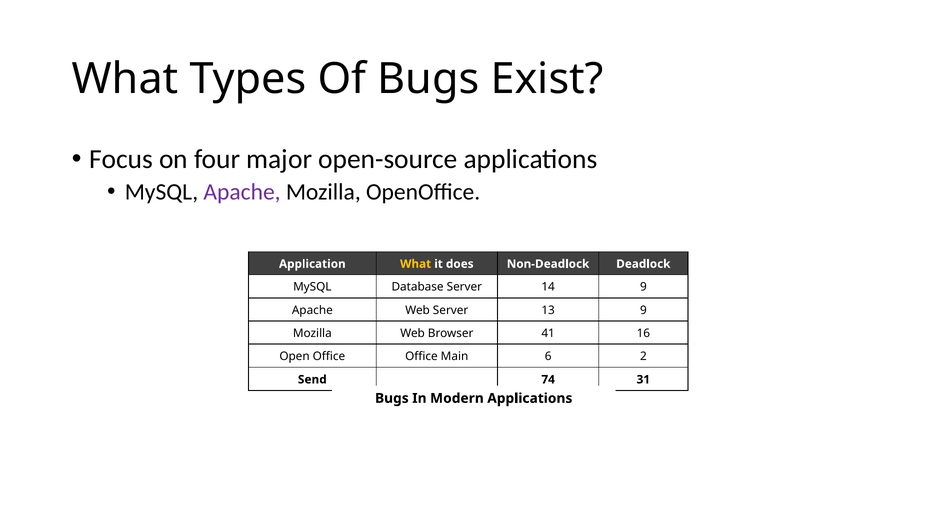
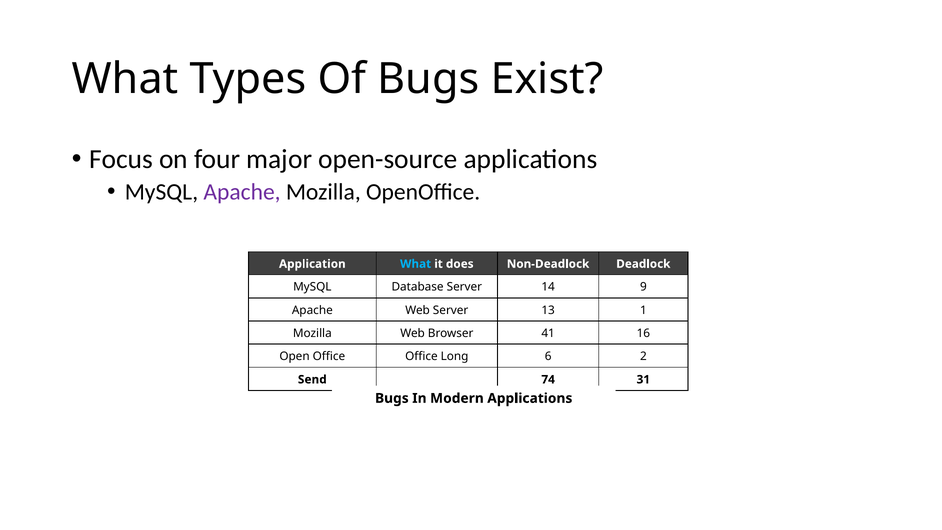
What colour: yellow -> light blue (416, 264)
13 9: 9 -> 1 (643, 310)
Main: Main -> Long (455, 356)
